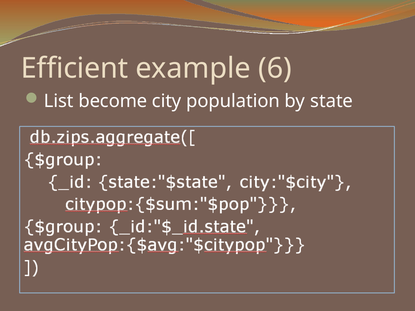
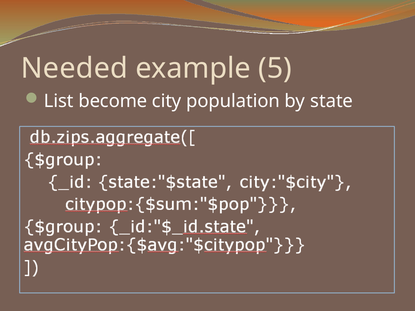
Efficient: Efficient -> Needed (74, 68)
6: 6 -> 5 (275, 68)
